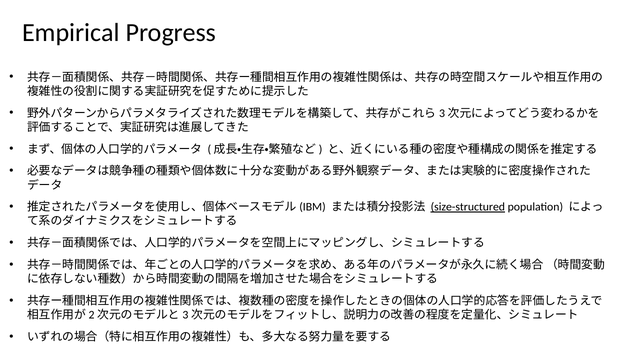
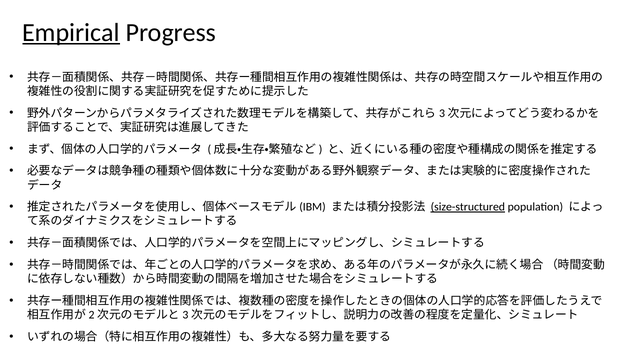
Empirical underline: none -> present (71, 33)
